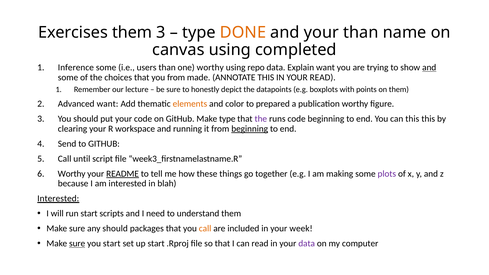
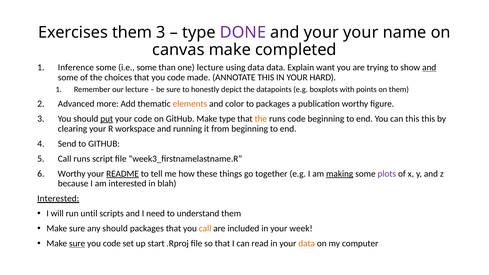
DONE colour: orange -> purple (243, 32)
your than: than -> your (361, 32)
canvas using: using -> make (230, 50)
i.e users: users -> some (147, 68)
one worthy: worthy -> lecture (210, 68)
using repo: repo -> data (256, 68)
that you from: from -> code (176, 77)
YOUR READ: READ -> HARD (323, 77)
Advanced want: want -> more (108, 104)
to prepared: prepared -> packages (273, 104)
put underline: none -> present (107, 119)
the colour: purple -> orange (261, 119)
beginning underline: present -> none (250, 129)
Call until: until -> runs (82, 159)
making underline: none -> present (340, 174)
run start: start -> until (89, 214)
start: start -> code (112, 244)
data colour: purple -> orange (307, 244)
